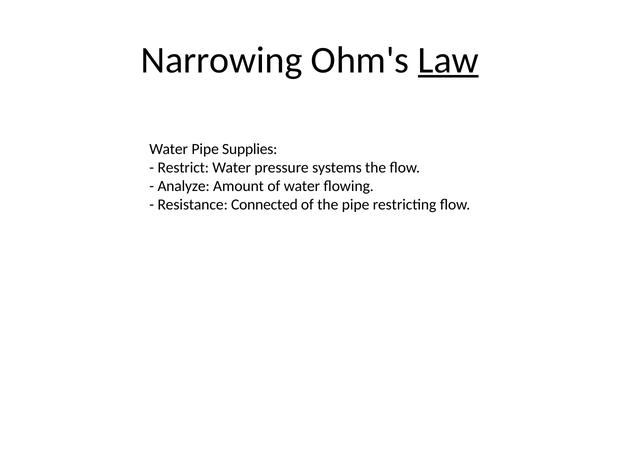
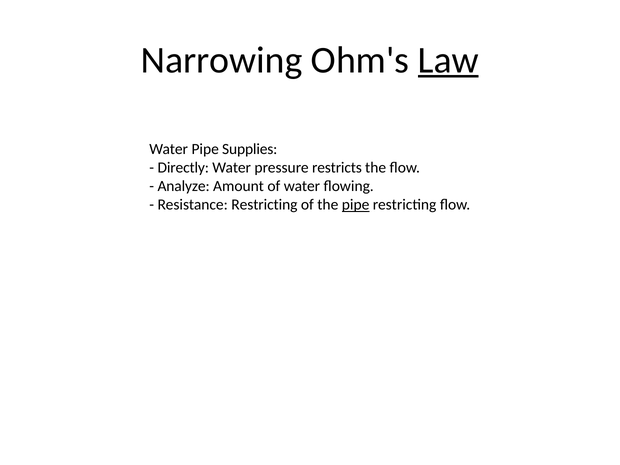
Restrict: Restrict -> Directly (183, 168)
systems: systems -> restricts (337, 168)
Resistance Connected: Connected -> Restricting (264, 205)
pipe underline: none -> present (356, 205)
